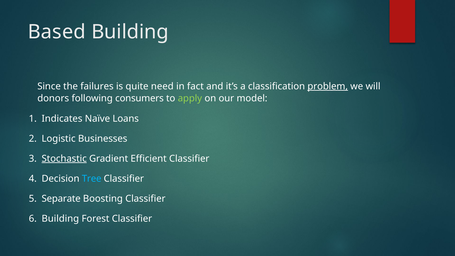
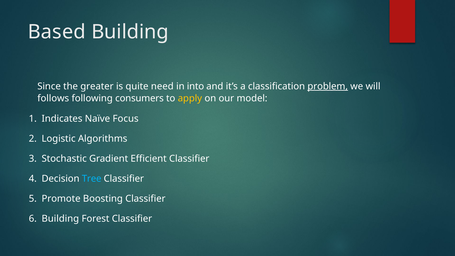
failures: failures -> greater (97, 86)
fact: fact -> into (195, 86)
donors: donors -> follows (53, 98)
apply colour: light green -> yellow (190, 98)
Loans: Loans -> Focus (126, 119)
Businesses: Businesses -> Algorithms (103, 139)
Stochastic underline: present -> none (64, 159)
Separate: Separate -> Promote (61, 199)
